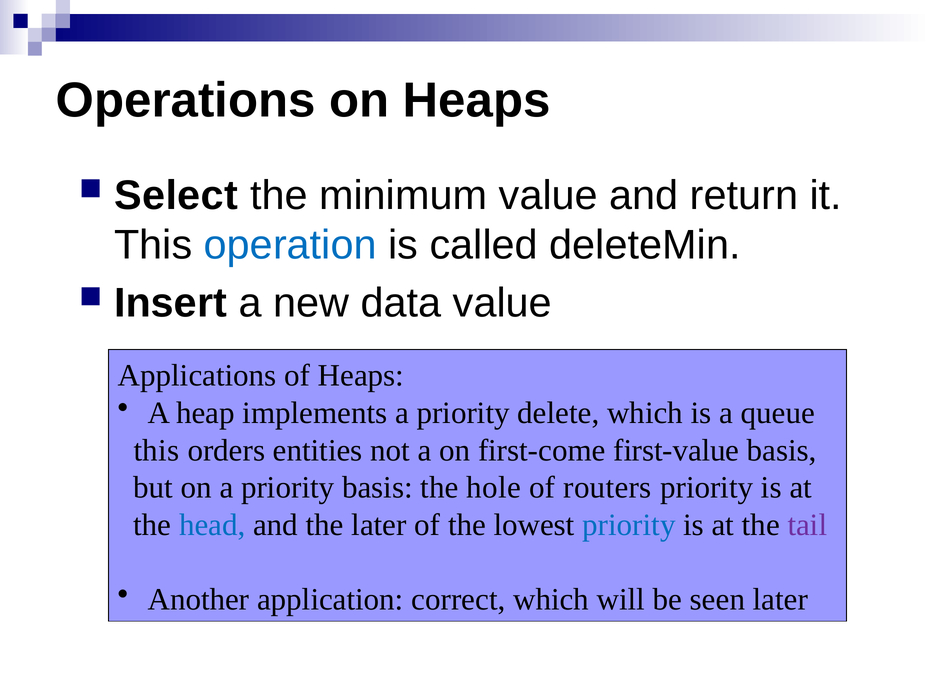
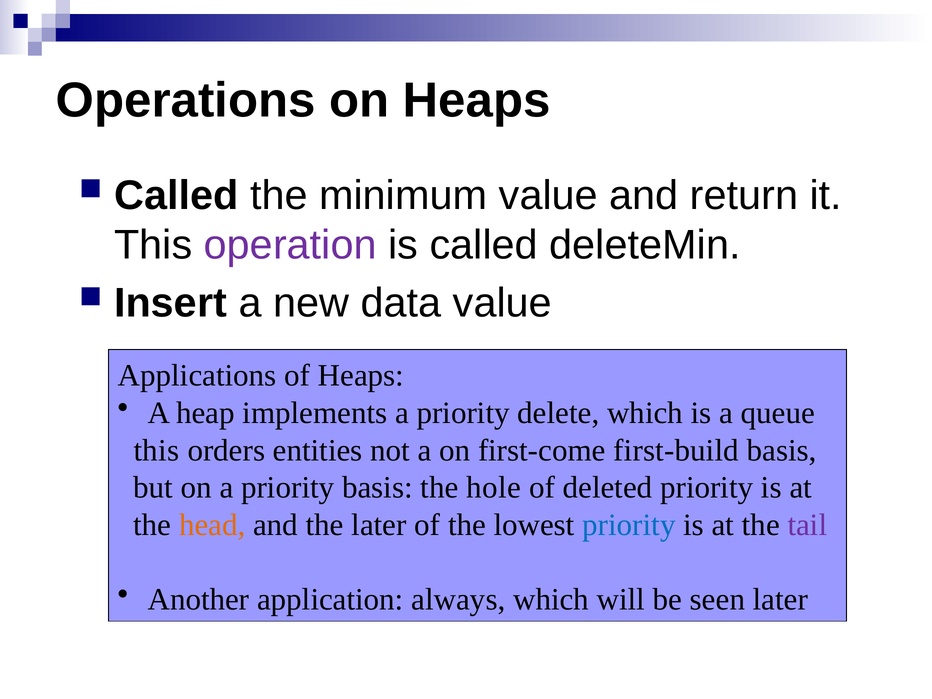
Select: Select -> Called (176, 196)
operation colour: blue -> purple (290, 245)
first-value: first-value -> first-build (676, 450)
routers: routers -> deleted (608, 488)
head colour: blue -> orange (212, 525)
correct: correct -> always (458, 599)
